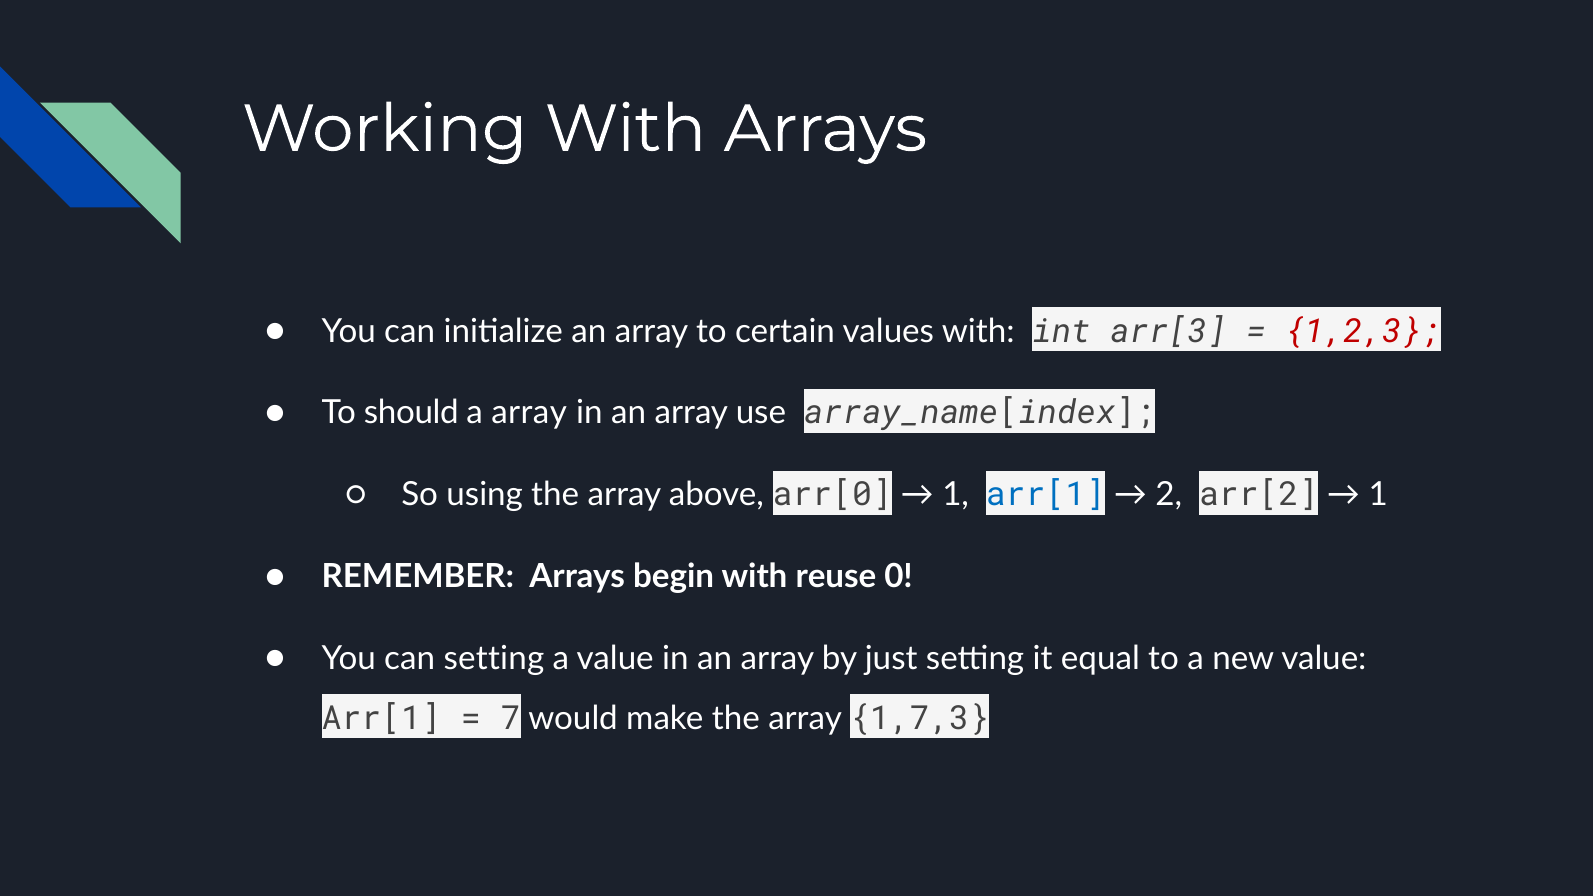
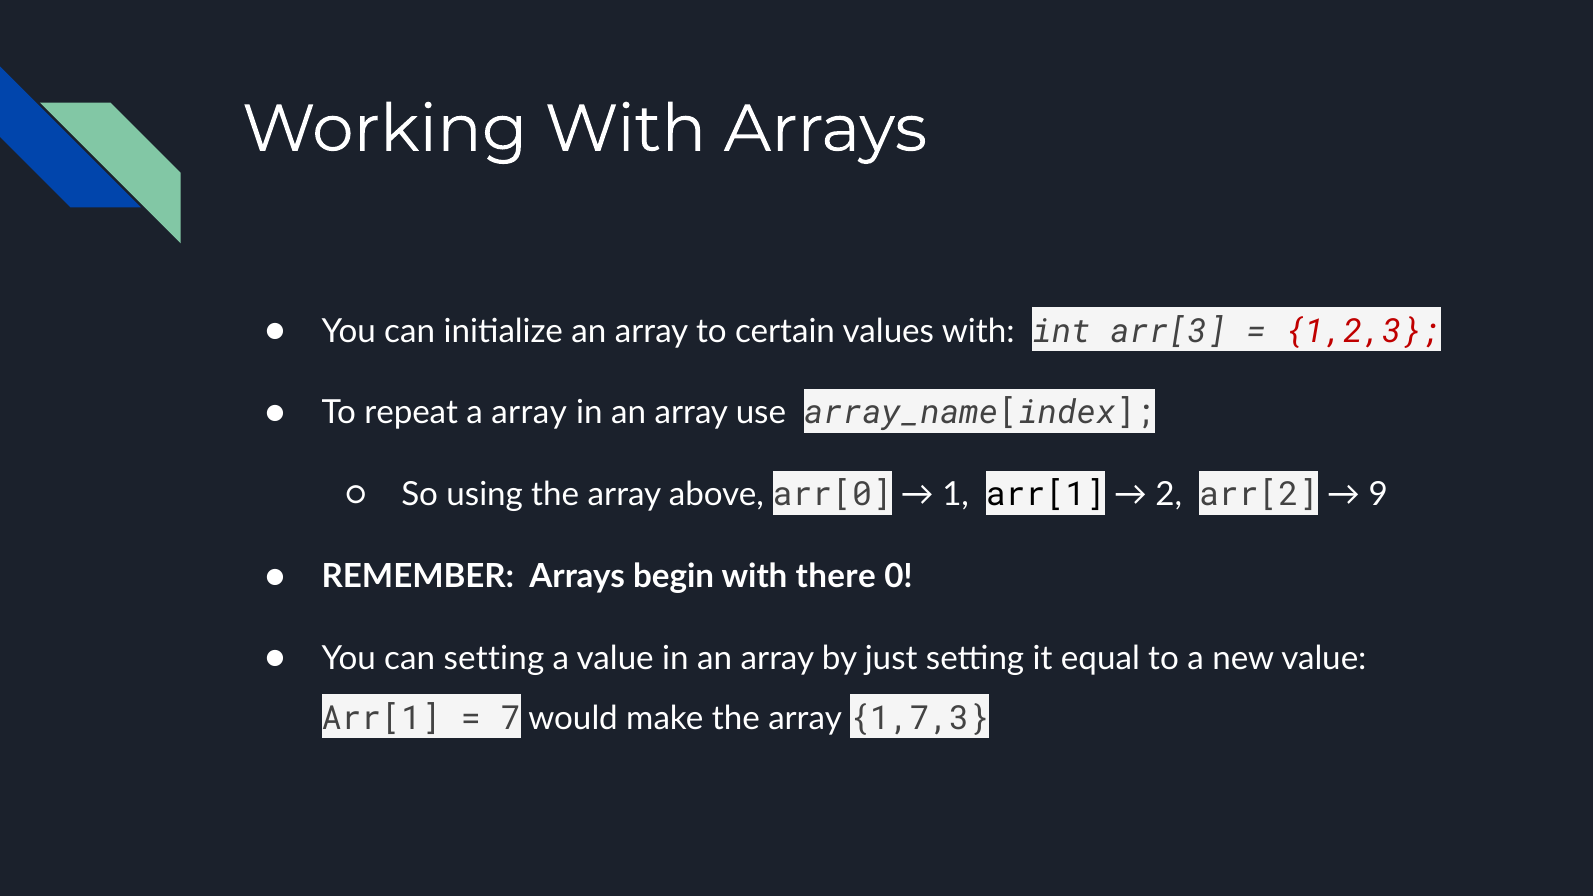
should: should -> repeat (411, 413)
arr[1 colour: blue -> black (1046, 495)
1: 1 -> 9 (1378, 495)
reuse: reuse -> there (836, 577)
